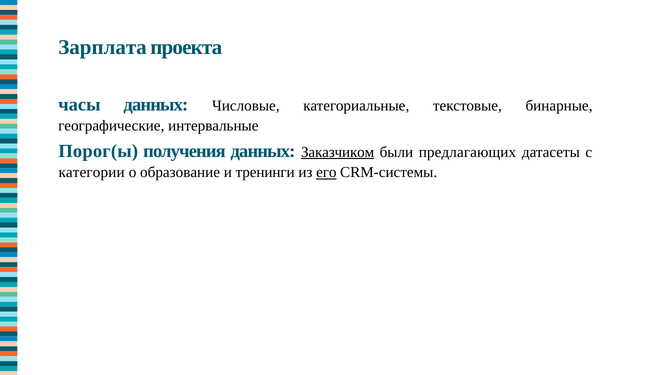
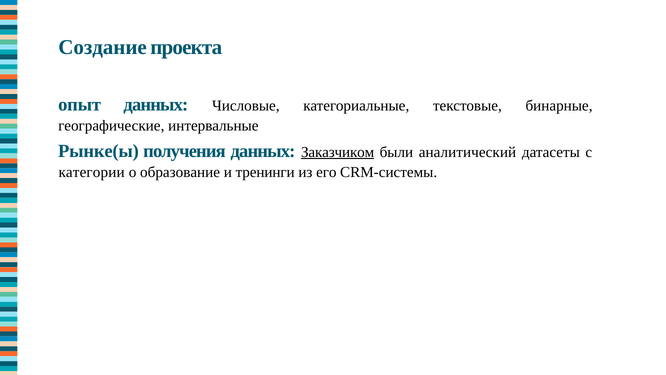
Зарплата: Зарплата -> Создание (103, 47)
часы: часы -> опыт (80, 104)
Порог(ы: Порог(ы -> Рынке(ы (98, 151)
предлагающих: предлагающих -> аналитический (467, 152)
его underline: present -> none (326, 172)
